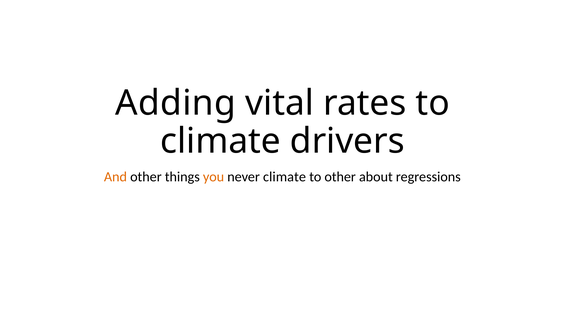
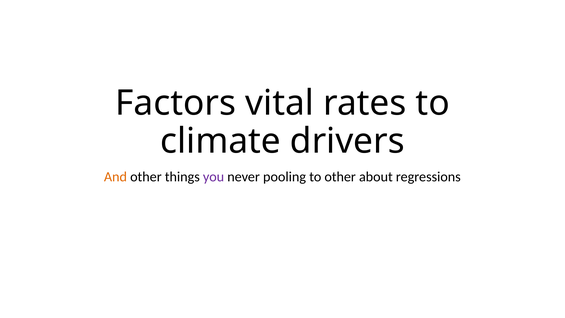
Adding: Adding -> Factors (176, 103)
you colour: orange -> purple (214, 177)
never climate: climate -> pooling (285, 177)
